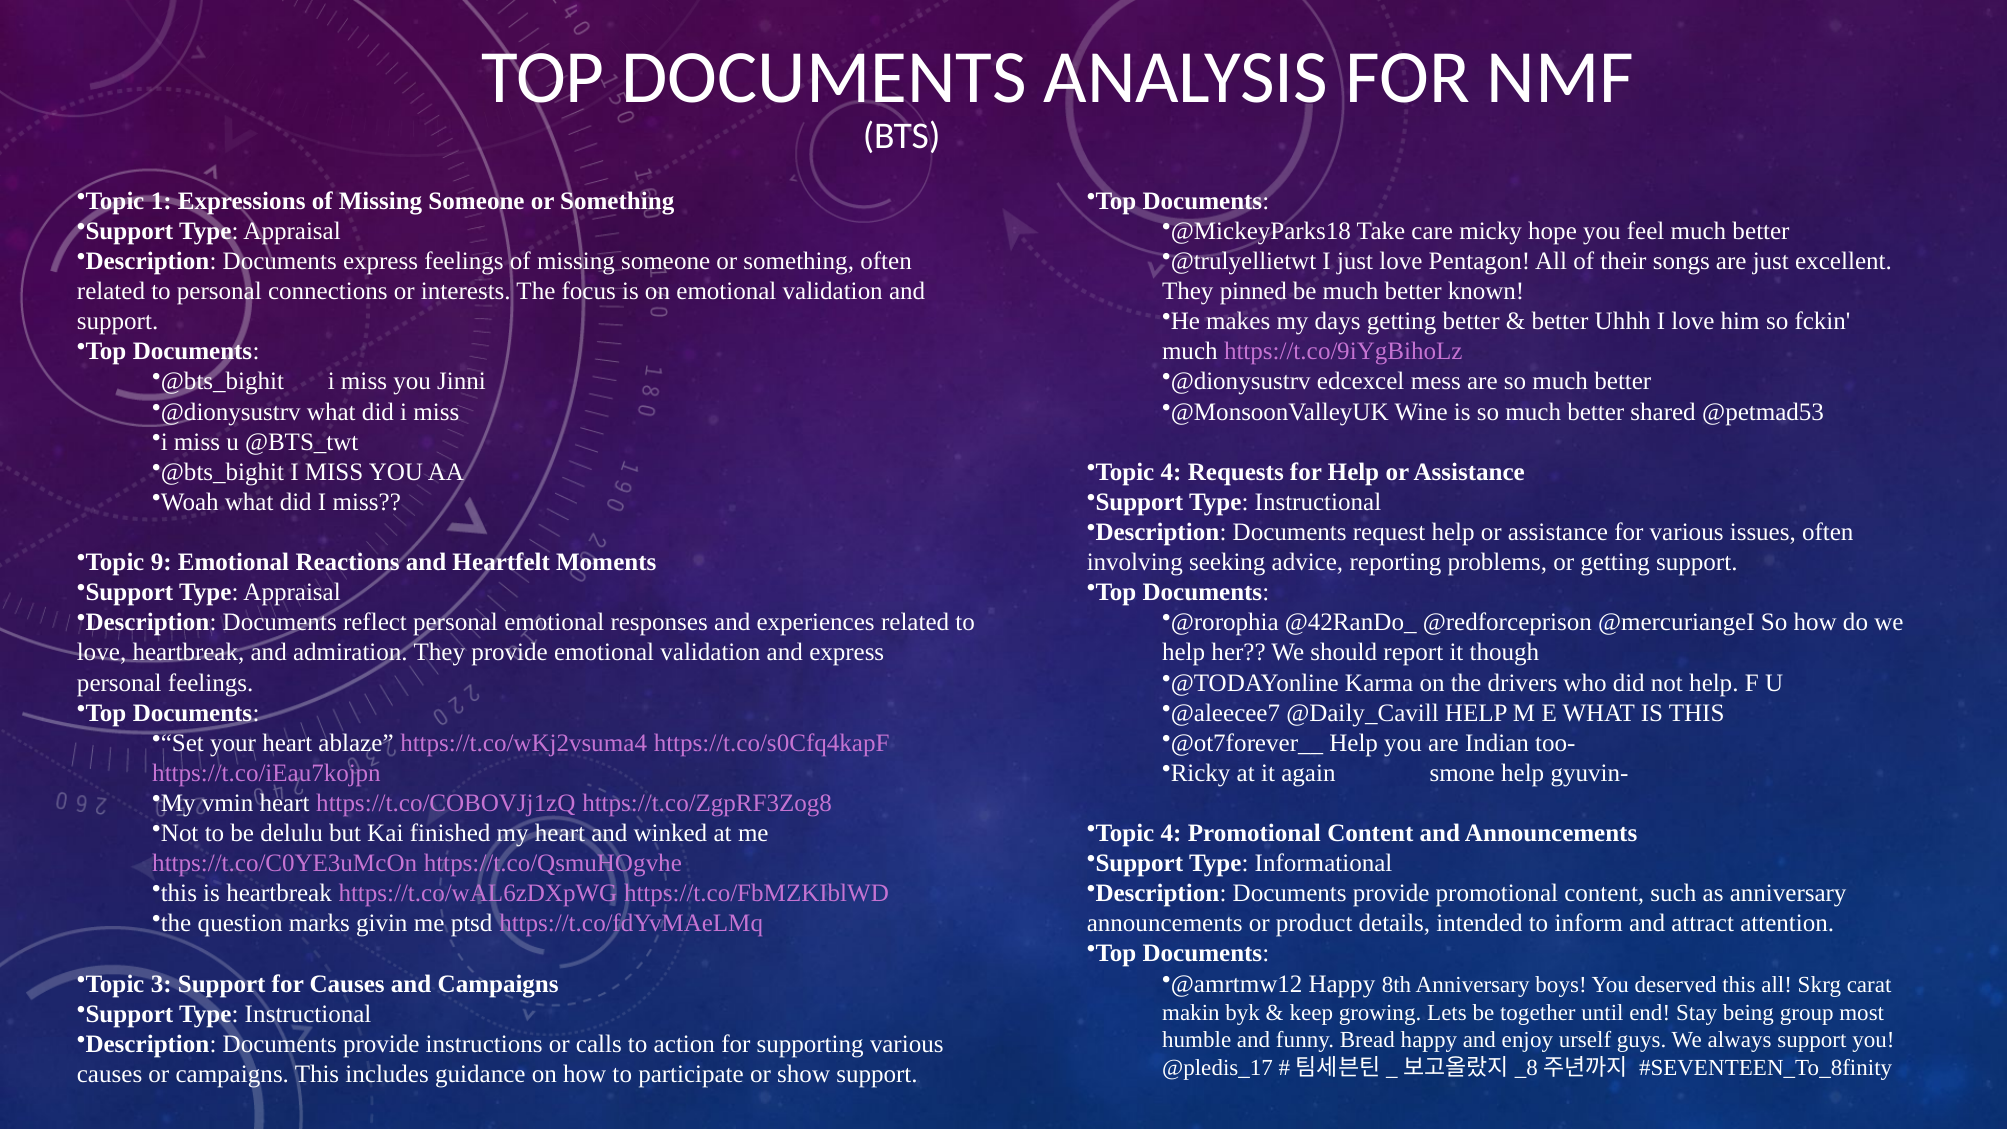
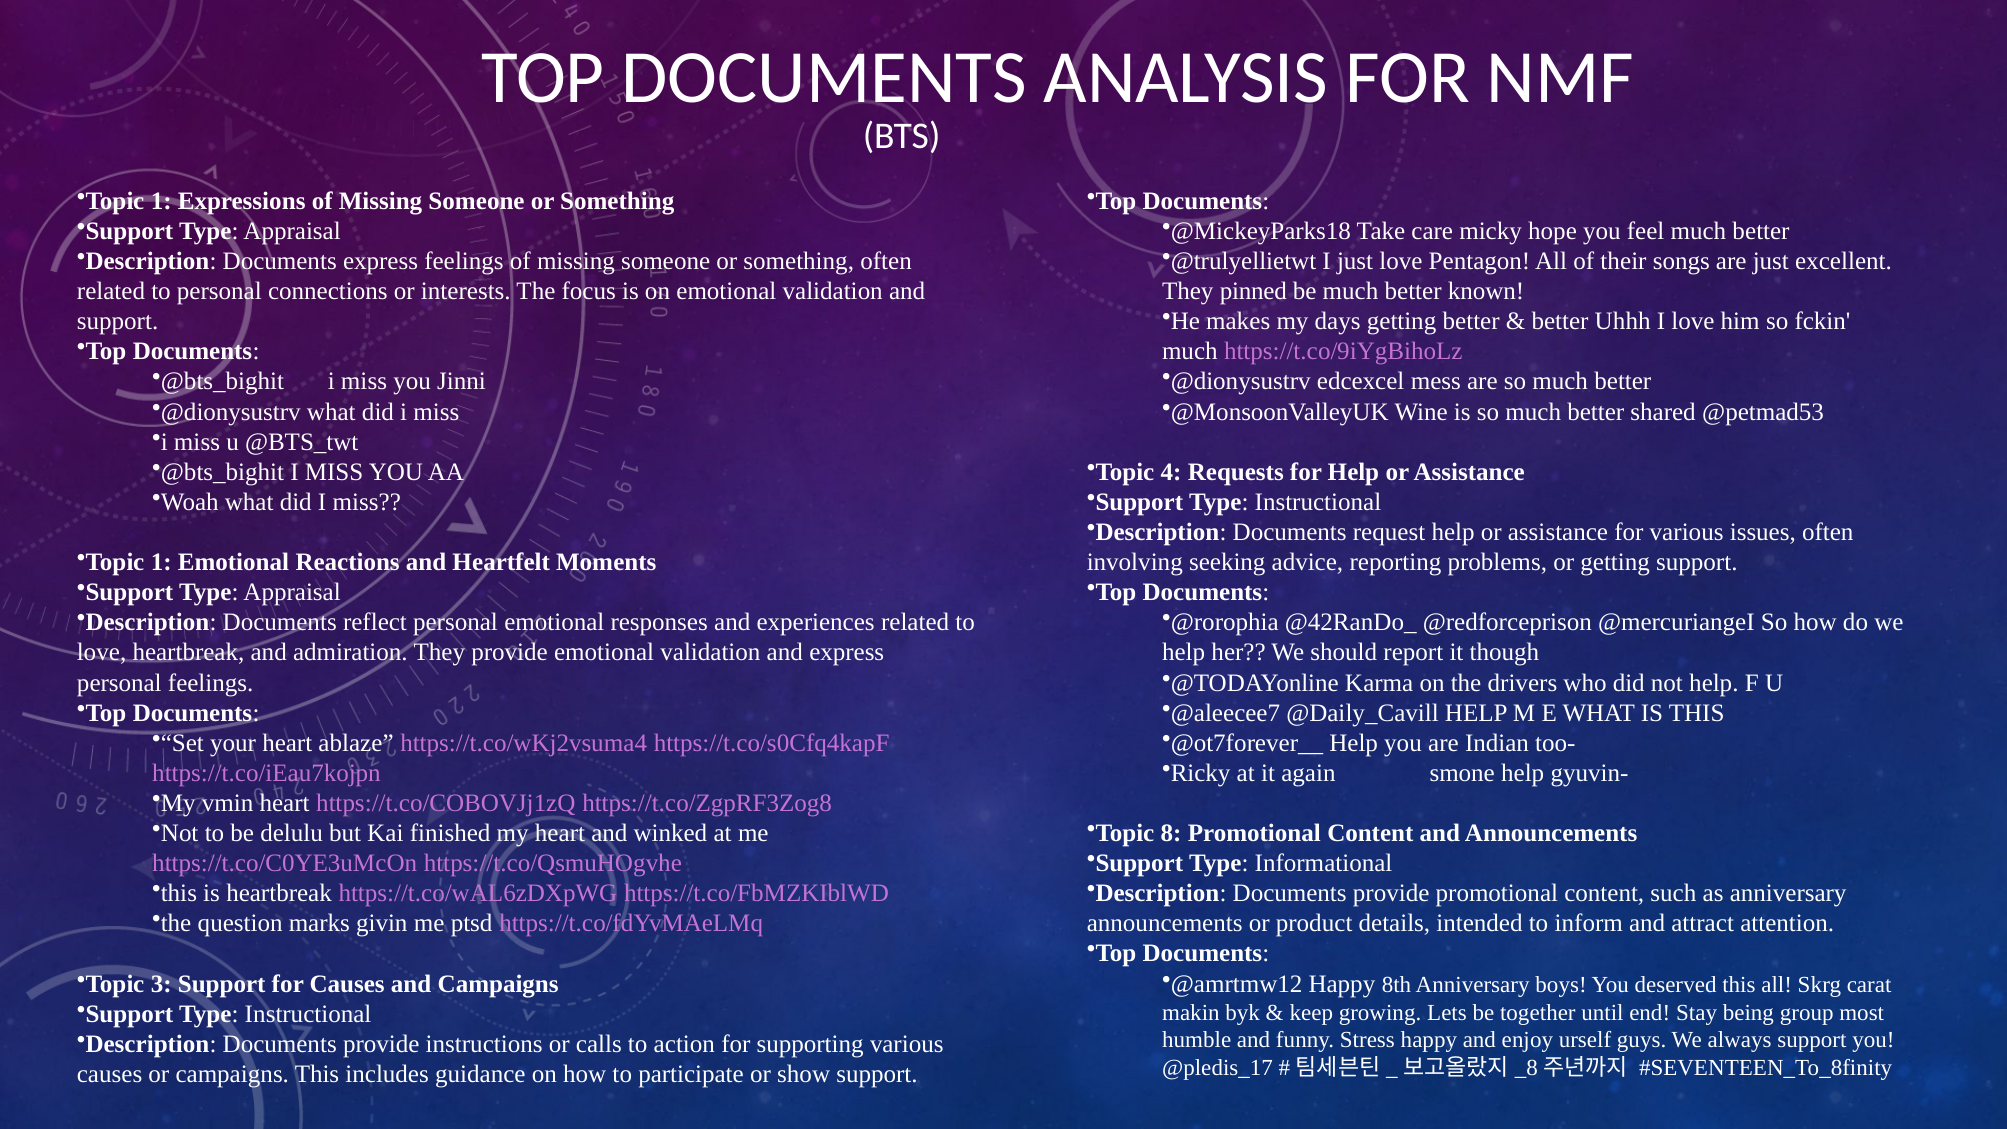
9: 9 -> 1 (161, 562)
4: 4 -> 8 (1171, 833)
Bread: Bread -> Stress (1367, 1040)
